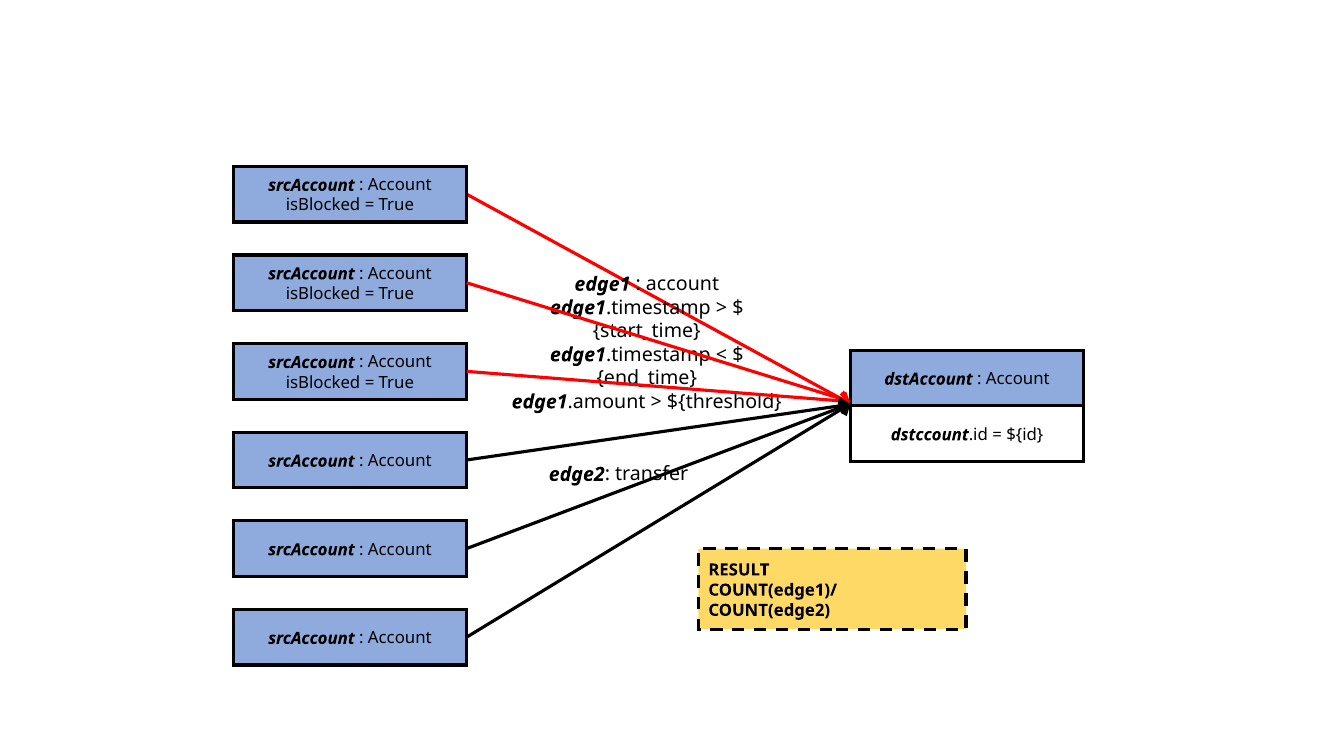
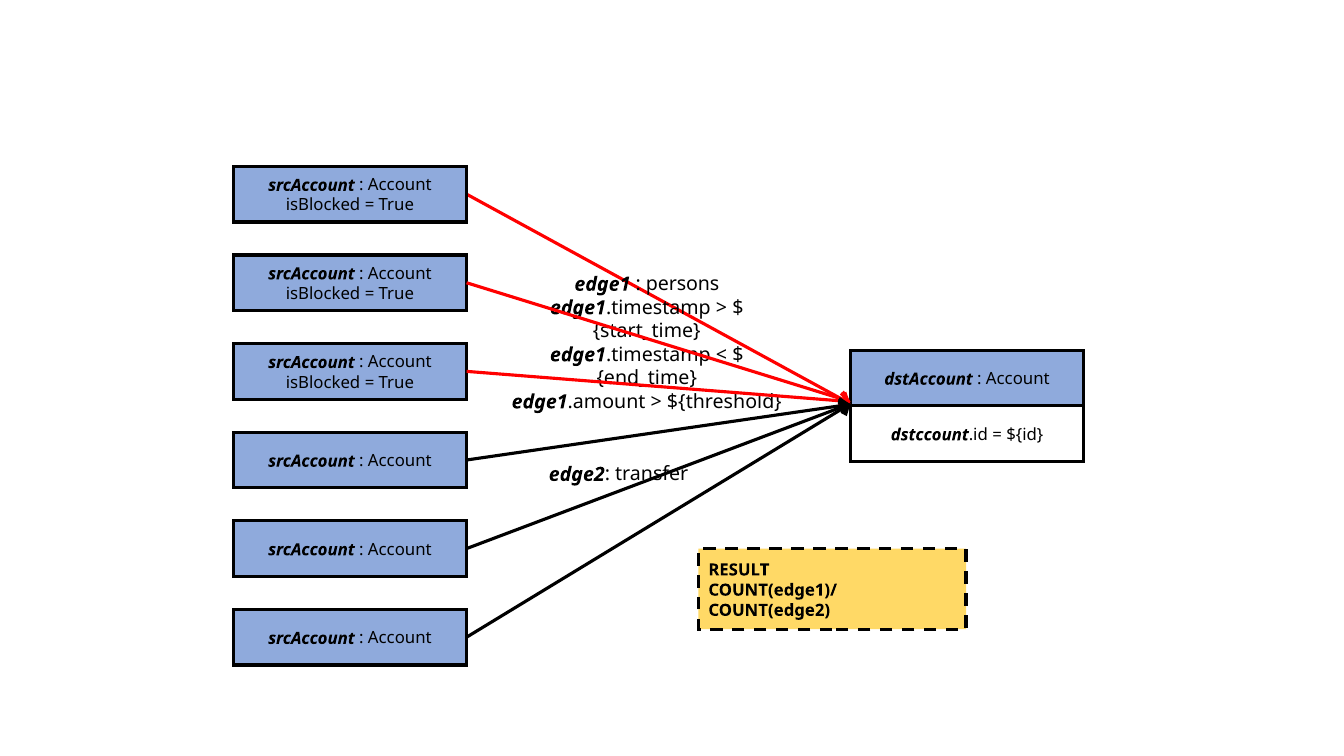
account: account -> persons (683, 284)
